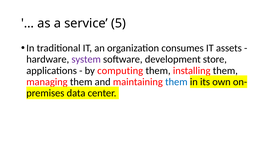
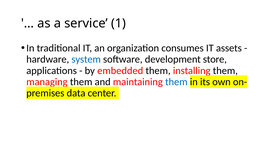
5: 5 -> 1 (119, 23)
system colour: purple -> blue (86, 59)
computing: computing -> embedded (120, 71)
